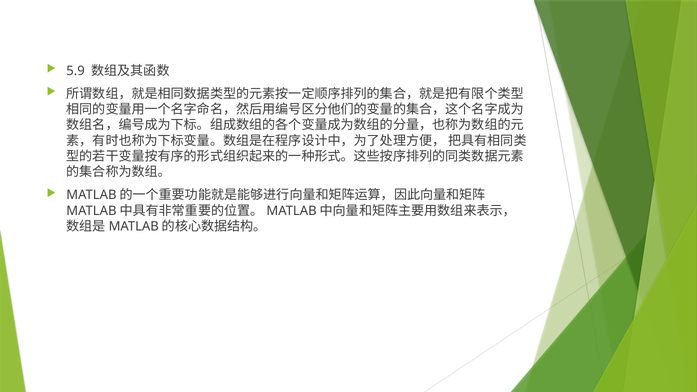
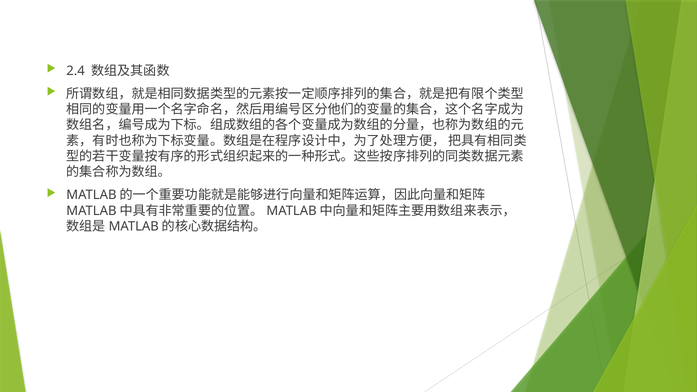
5.9: 5.9 -> 2.4 (76, 71)
